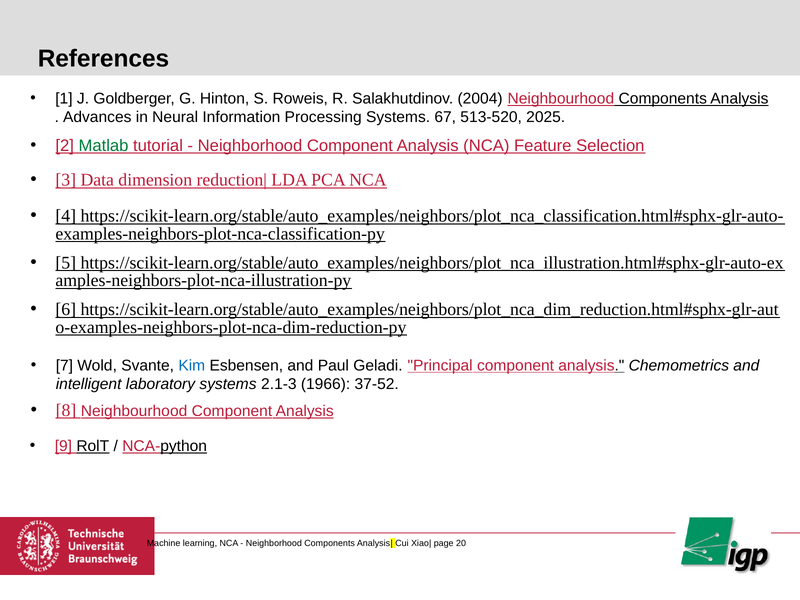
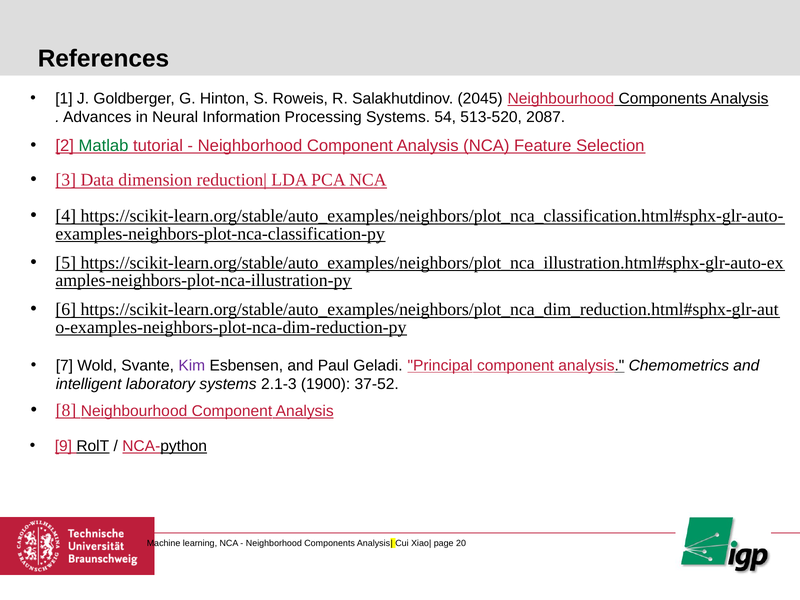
2004: 2004 -> 2045 (480, 99)
67: 67 -> 54 (445, 117)
2025: 2025 -> 2087 (546, 117)
Kim colour: blue -> purple (192, 365)
1966: 1966 -> 1900 (326, 384)
